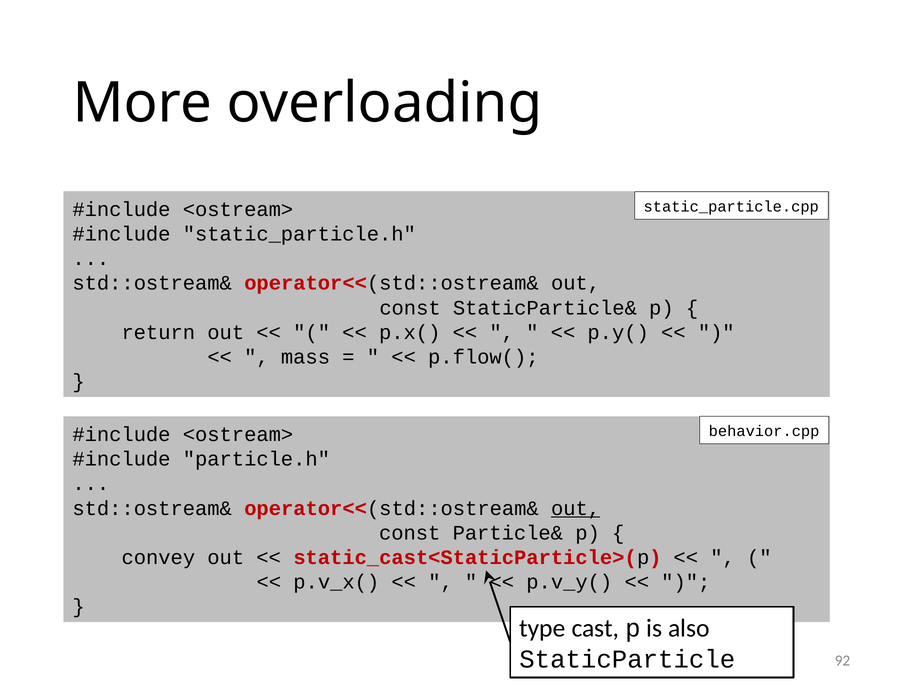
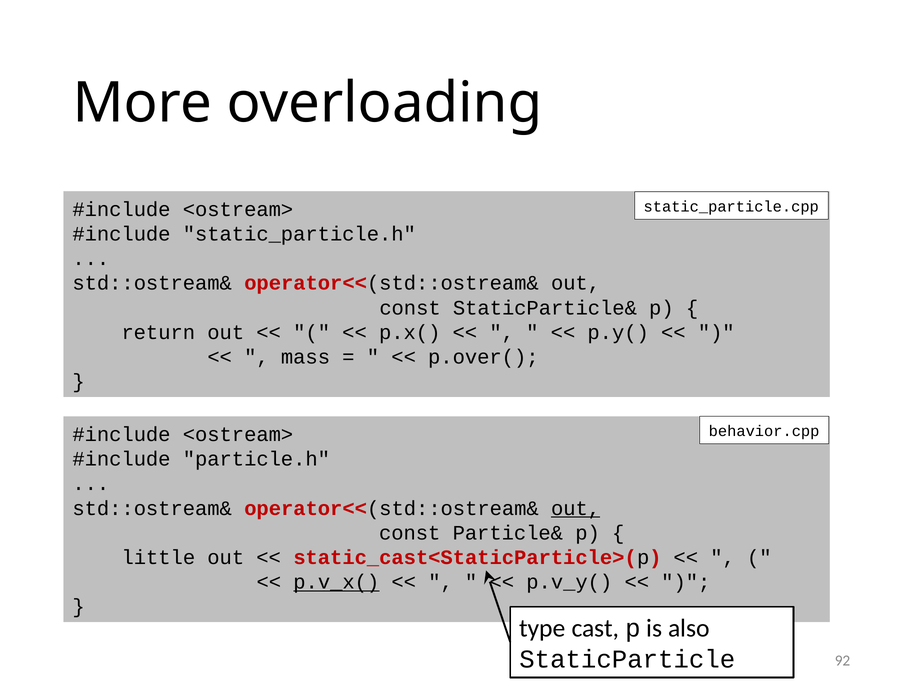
p.flow(: p.flow( -> p.over( (483, 357)
convey: convey -> little (158, 558)
p.v_x( underline: none -> present (336, 582)
